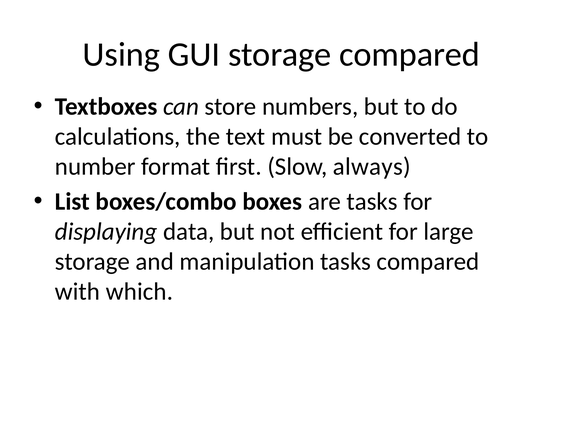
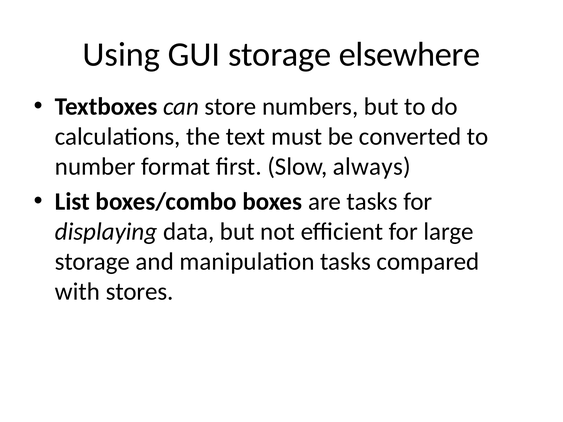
storage compared: compared -> elsewhere (410, 55)
which: which -> stores (140, 292)
